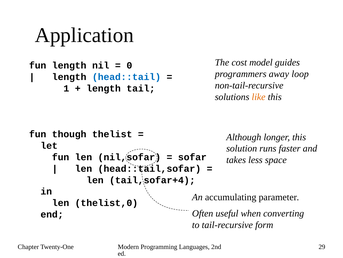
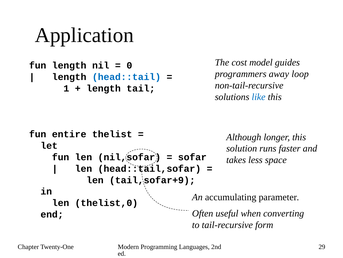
like colour: orange -> blue (259, 97)
though: though -> entire (69, 134)
tail,sofar+4: tail,sofar+4 -> tail,sofar+9 (152, 180)
